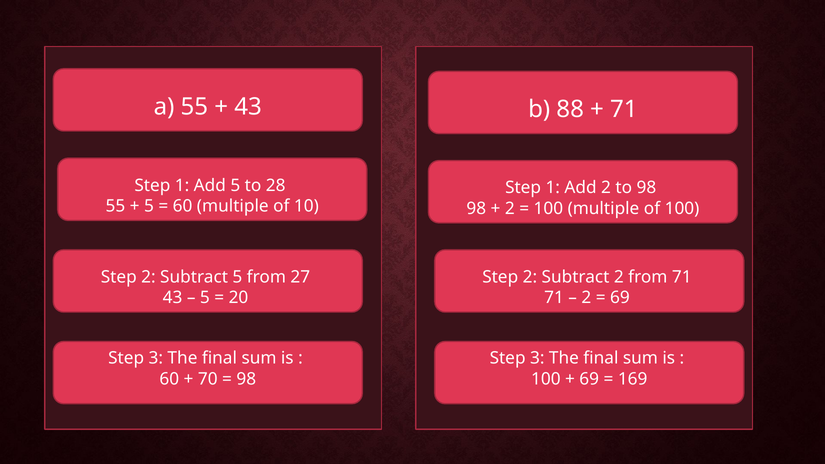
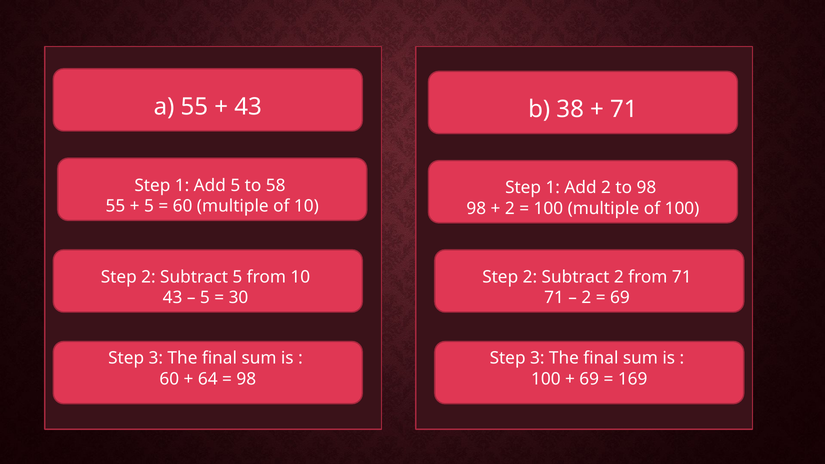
88: 88 -> 38 (570, 109)
28: 28 -> 58 (276, 185)
from 27: 27 -> 10 (300, 277)
20: 20 -> 30 (238, 298)
70: 70 -> 64 (208, 379)
